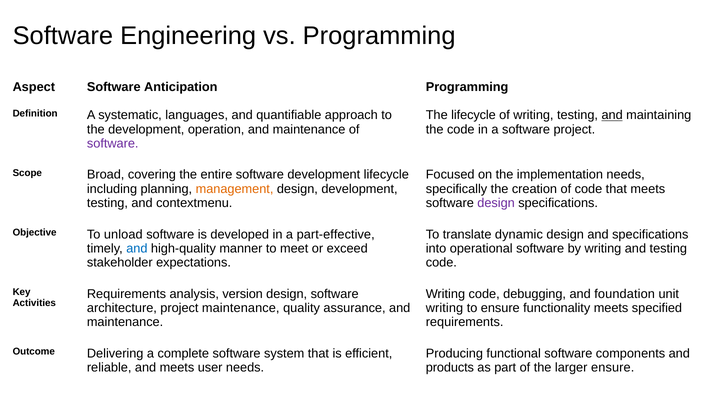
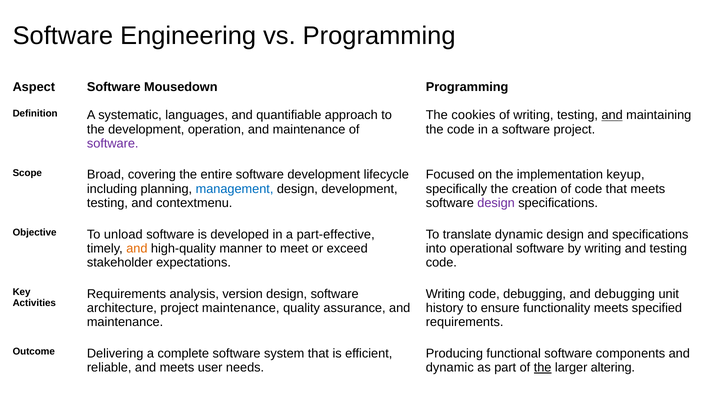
Anticipation: Anticipation -> Mousedown (181, 87)
The lifecycle: lifecycle -> cookies (473, 115)
implementation needs: needs -> keyup (626, 175)
management colour: orange -> blue (235, 189)
and colour: blue -> orange (137, 248)
and foundation: foundation -> debugging (625, 294)
writing: writing -> history (445, 308)
products: products -> dynamic (450, 367)
the underline: none -> present (543, 367)
larger ensure: ensure -> altering (613, 367)
